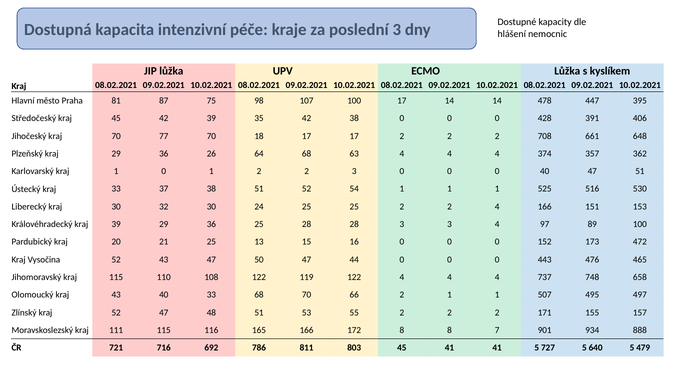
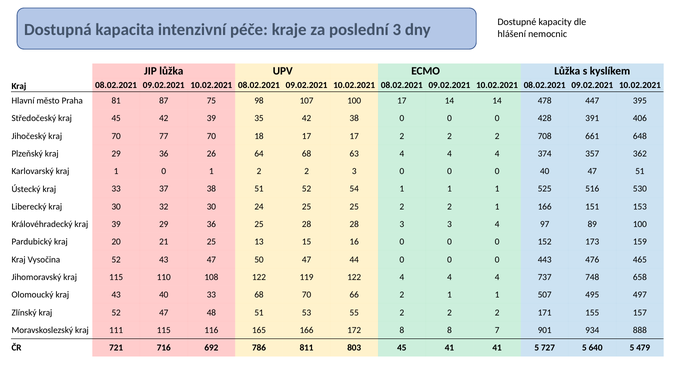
2 2 4: 4 -> 1 (497, 206)
472: 472 -> 159 (640, 242)
